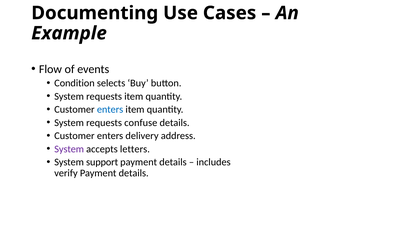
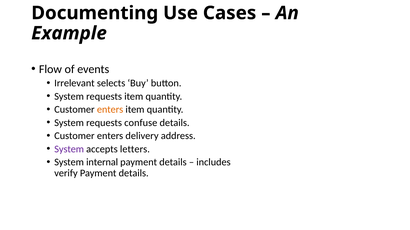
Condition: Condition -> Irrelevant (74, 83)
enters colour: blue -> orange (110, 110)
support: support -> internal (102, 163)
